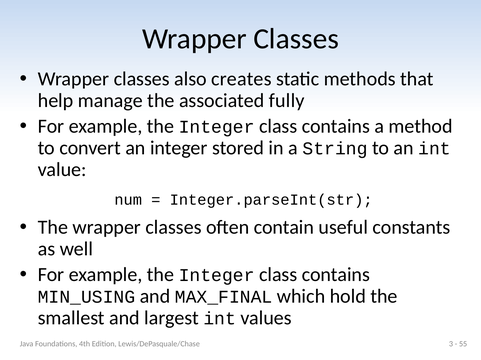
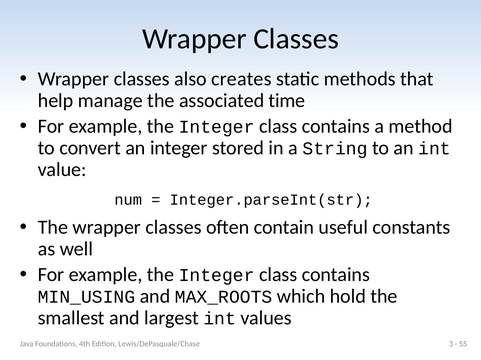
fully: fully -> time (287, 101)
MAX_FINAL: MAX_FINAL -> MAX_ROOTS (224, 298)
